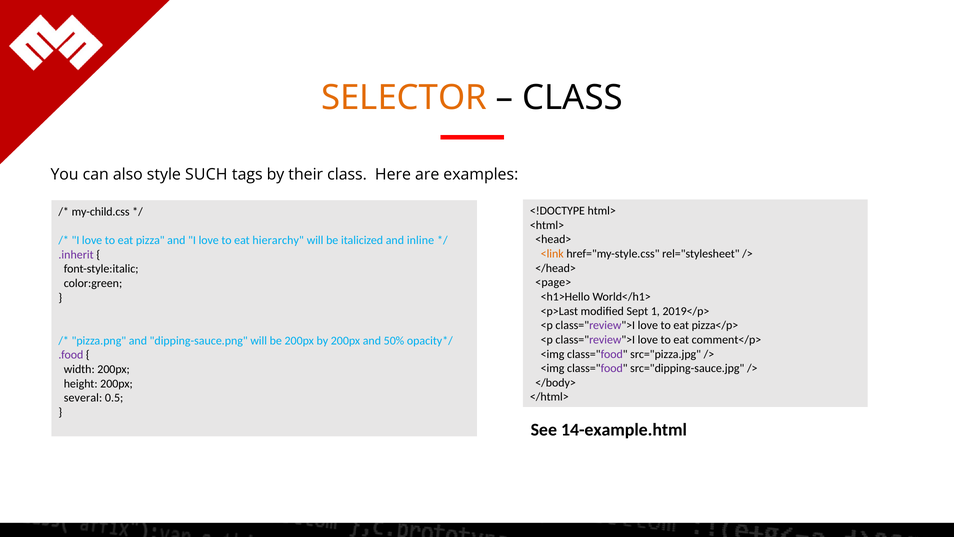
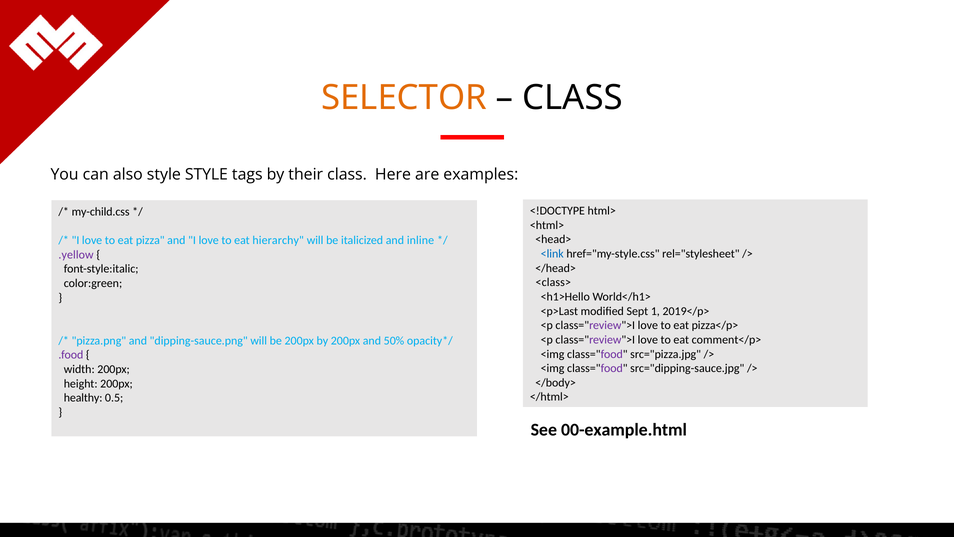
style SUCH: SUCH -> STYLE (206, 175)
<link colour: orange -> blue (552, 254)
.inherit: .inherit -> .yellow (76, 255)
<page>: <page> -> <class> (553, 282)
several: several -> healthy (83, 398)
14-example.html: 14-example.html -> 00-example.html (624, 430)
